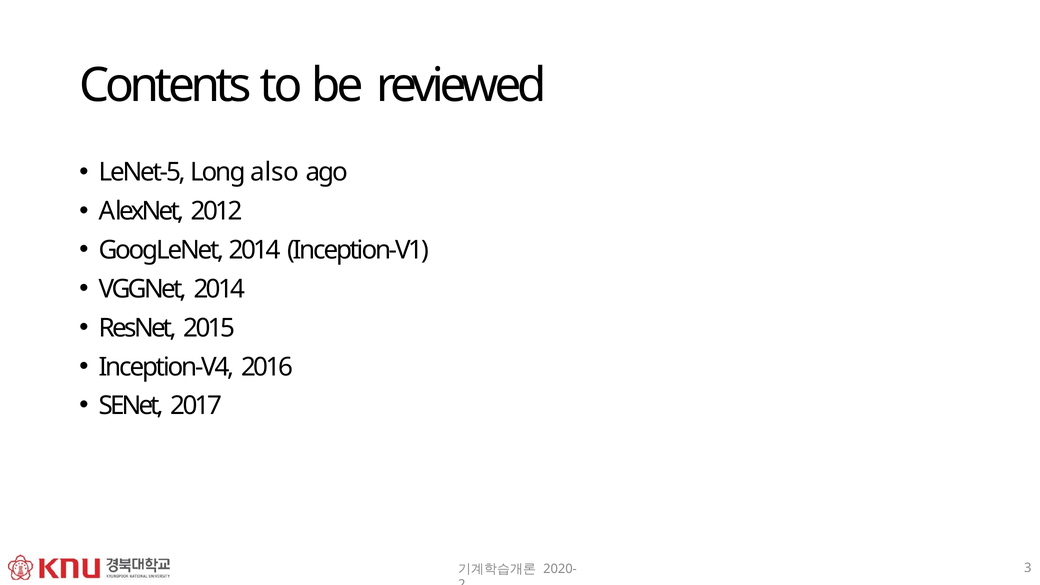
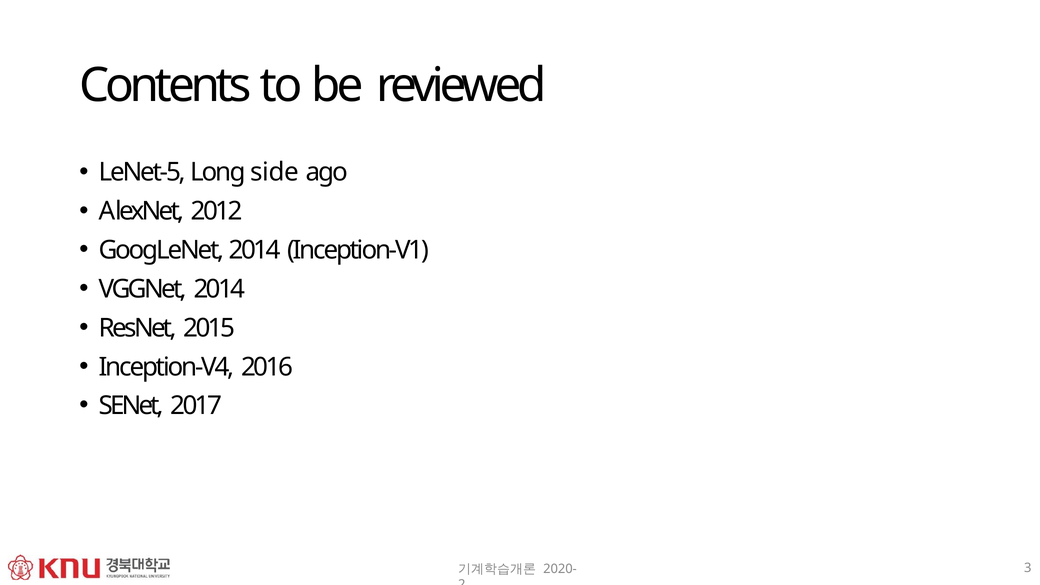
also: also -> side (275, 172)
